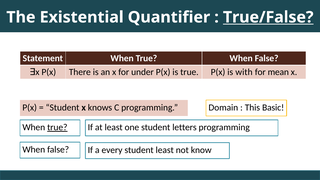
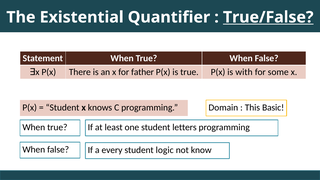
under: under -> father (143, 72)
mean: mean -> some (278, 72)
true underline: present -> none (57, 127)
student least: least -> logic (165, 150)
